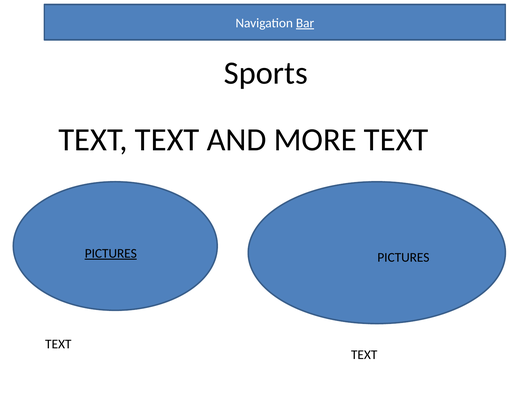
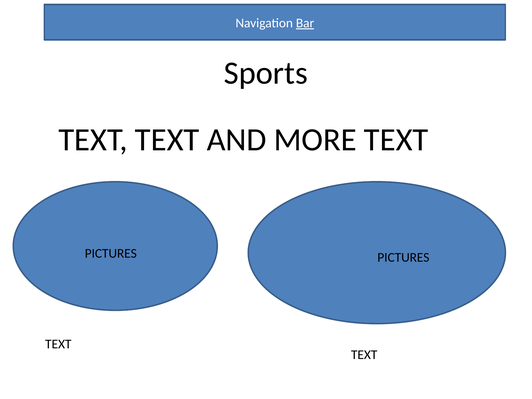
PICTURES underline: present -> none (111, 253)
